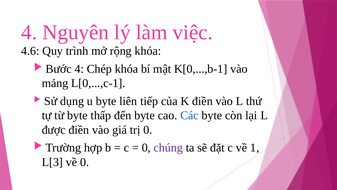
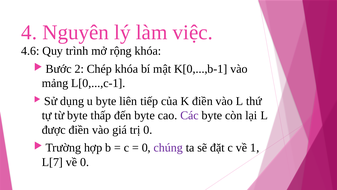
Bước 4: 4 -> 2 (79, 69)
Các colour: blue -> purple (190, 115)
L[3: L[3 -> L[7 (52, 162)
